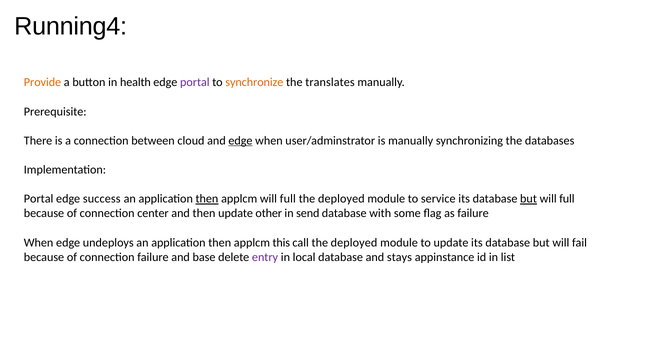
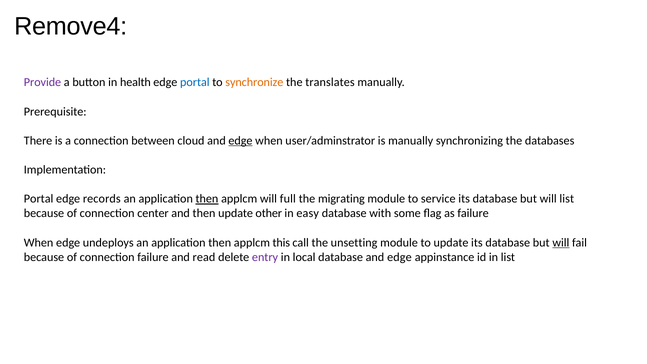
Running4: Running4 -> Remove4 (71, 27)
Provide colour: orange -> purple (42, 82)
portal colour: purple -> blue (195, 82)
success: success -> records (102, 199)
deployed: deployed -> migrating (341, 199)
but underline: present -> none (529, 199)
full: full -> list (567, 199)
send: send -> easy (308, 213)
call the deployed: deployed -> unsetting (354, 242)
will underline: none -> present (561, 242)
base: base -> read (204, 257)
database and stays: stays -> edge (399, 257)
